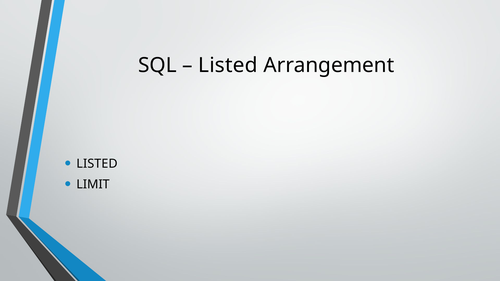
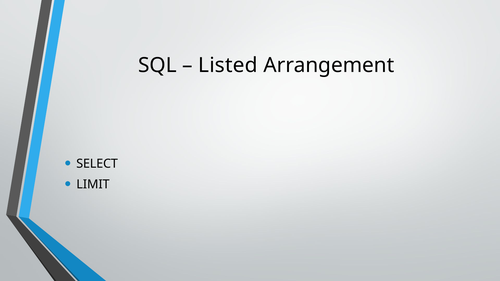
LISTED: LISTED -> SELECT (97, 164)
